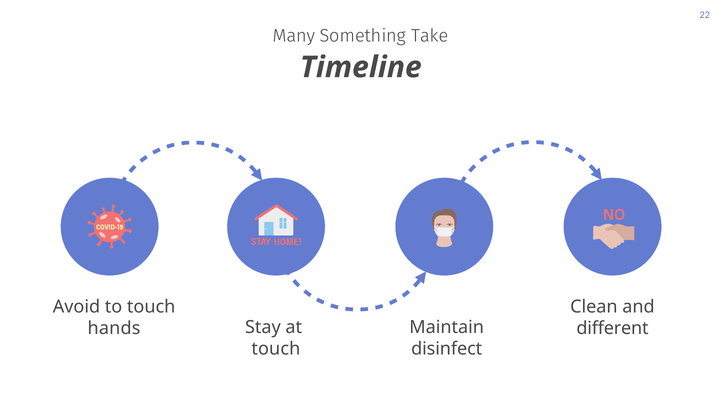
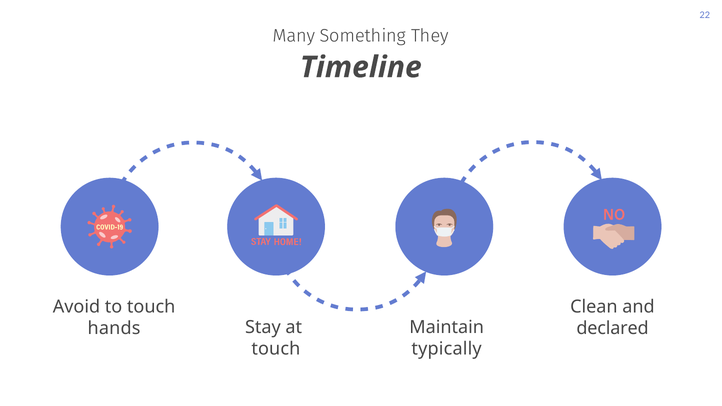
Take: Take -> They (430, 36)
different: different -> declared (613, 328)
disinfect: disinfect -> typically (447, 349)
